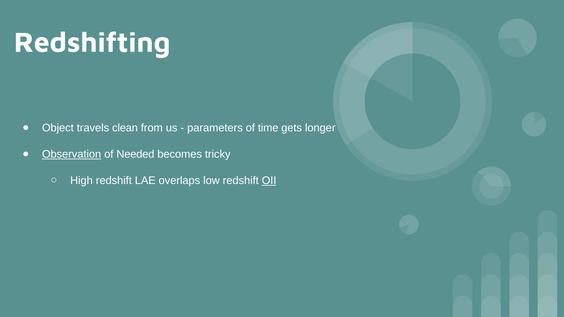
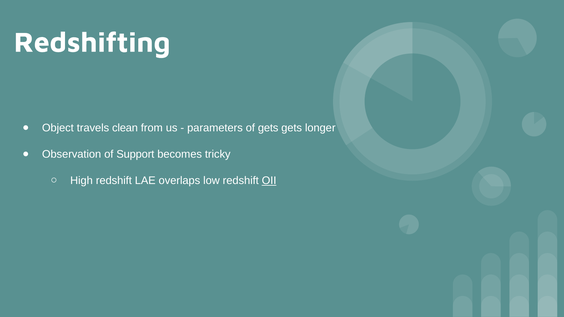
of time: time -> gets (268, 128)
Observation underline: present -> none (72, 154)
Needed: Needed -> Support (135, 154)
